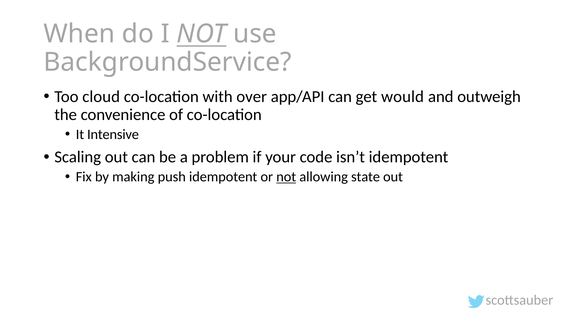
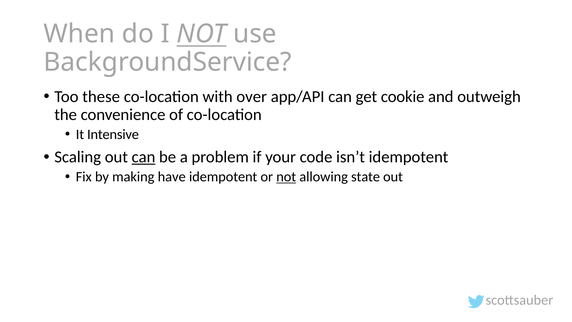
cloud: cloud -> these (101, 97)
would: would -> cookie (403, 97)
can underline: none -> present (144, 157)
push: push -> have (172, 177)
